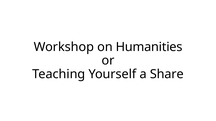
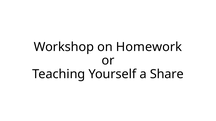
Humanities: Humanities -> Homework (149, 47)
